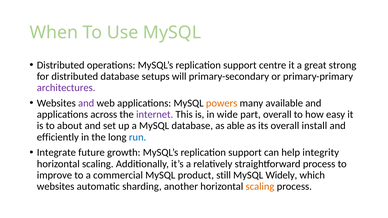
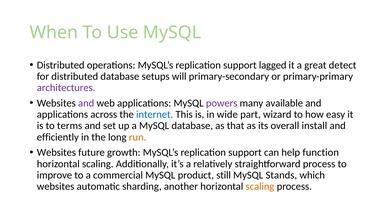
centre: centre -> lagged (273, 65)
strong: strong -> detect (343, 65)
powers colour: orange -> purple (222, 103)
internet colour: purple -> blue (155, 115)
part overall: overall -> wizard (277, 115)
about: about -> terms (70, 126)
able: able -> that (236, 126)
run colour: blue -> orange (138, 137)
Integrate: Integrate -> Websites (56, 153)
integrity: integrity -> function (321, 153)
Widely: Widely -> Stands (281, 175)
